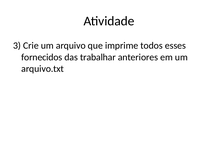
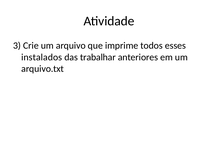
fornecidos: fornecidos -> instalados (42, 57)
